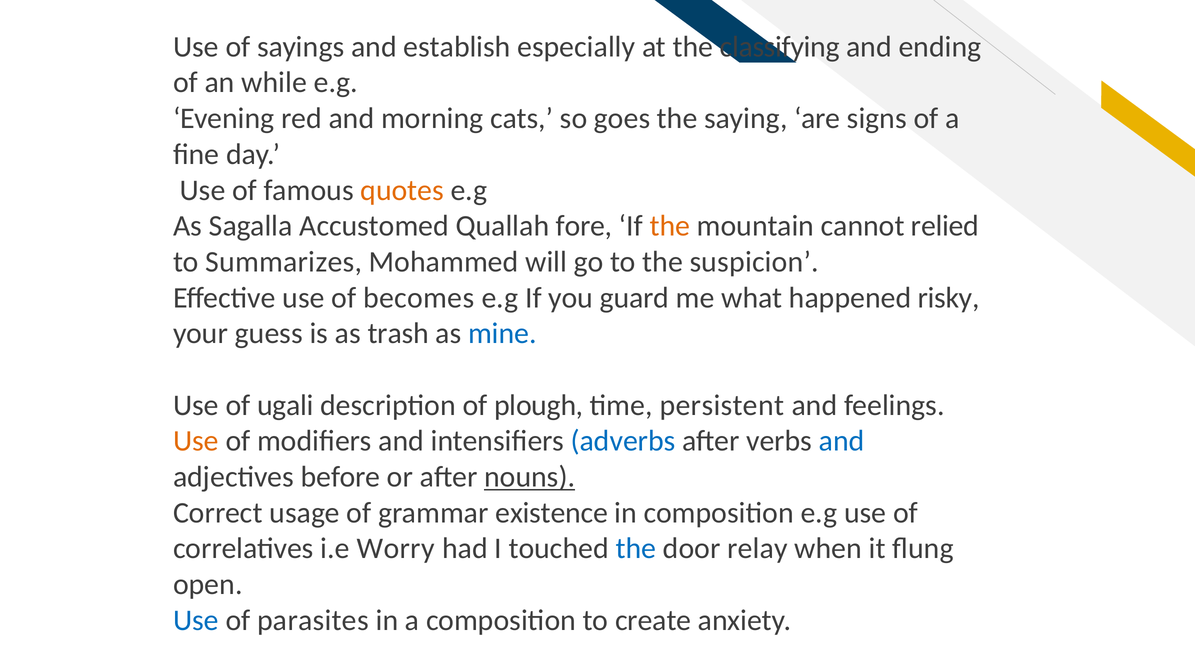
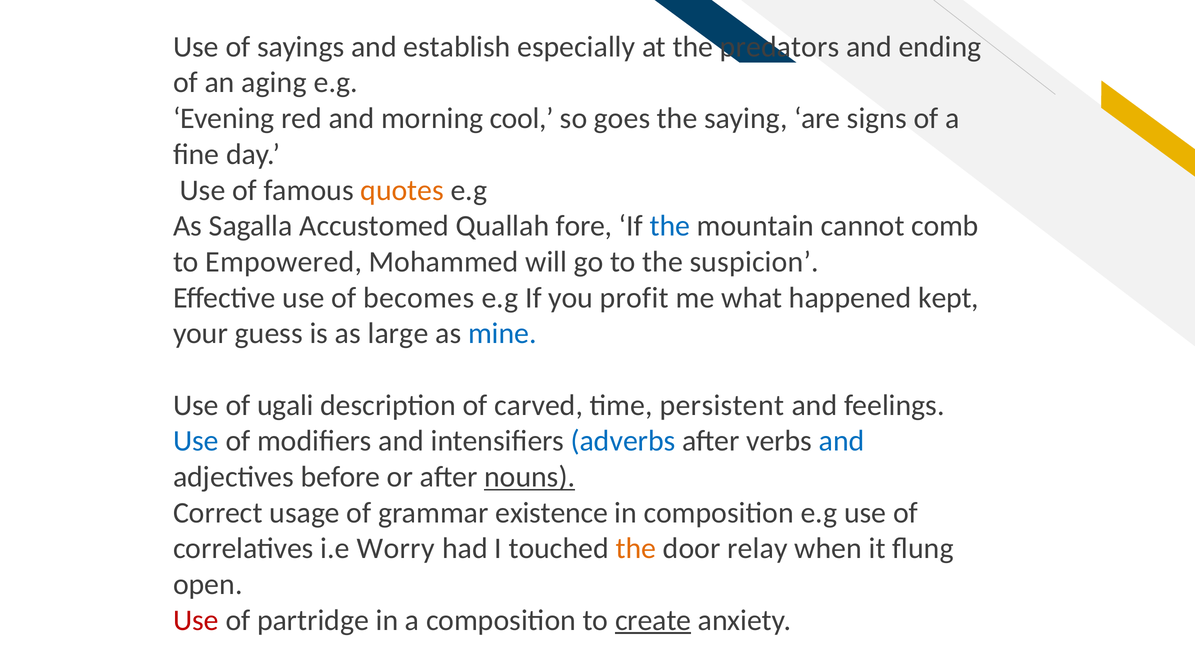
classifying: classifying -> predators (780, 47)
while: while -> aging (274, 83)
cats: cats -> cool (522, 119)
the colour: orange -> blue (670, 226)
relied: relied -> comb (945, 226)
Summarizes: Summarizes -> Empowered (284, 262)
guard: guard -> profit (634, 298)
risky: risky -> kept (949, 298)
trash: trash -> large (398, 334)
plough: plough -> carved (539, 405)
Use colour: orange -> blue (196, 441)
the colour: blue -> orange (636, 549)
Use colour: blue -> red (196, 620)
parasites: parasites -> partridge (313, 620)
create underline: none -> present (653, 620)
